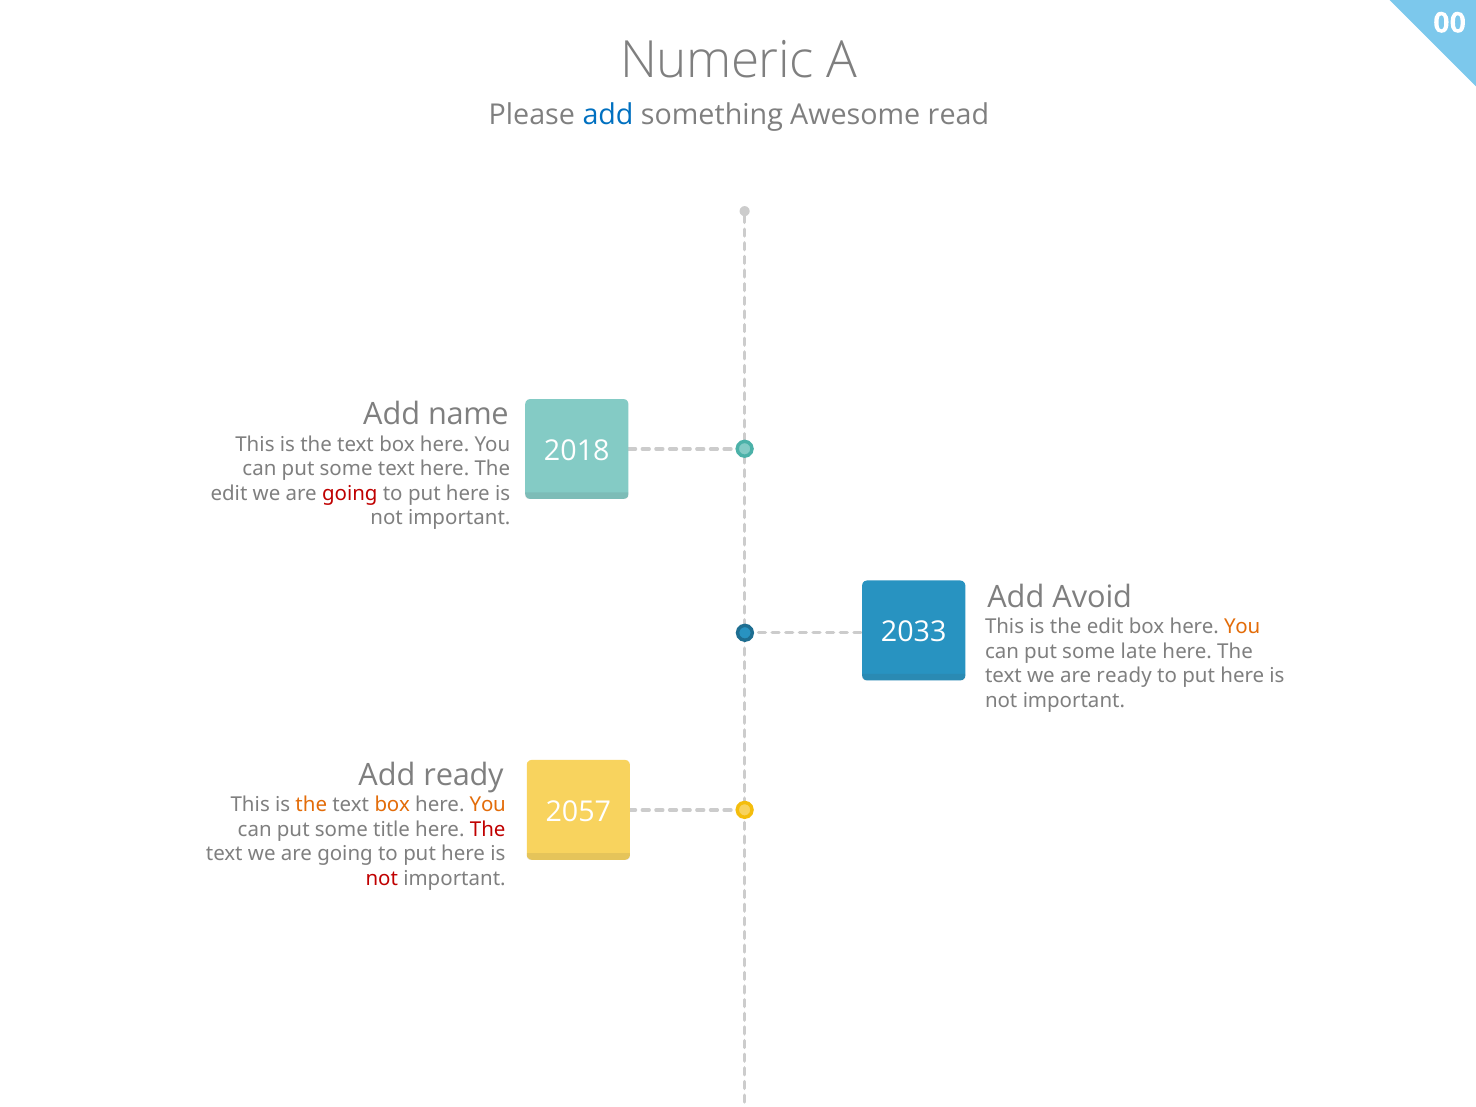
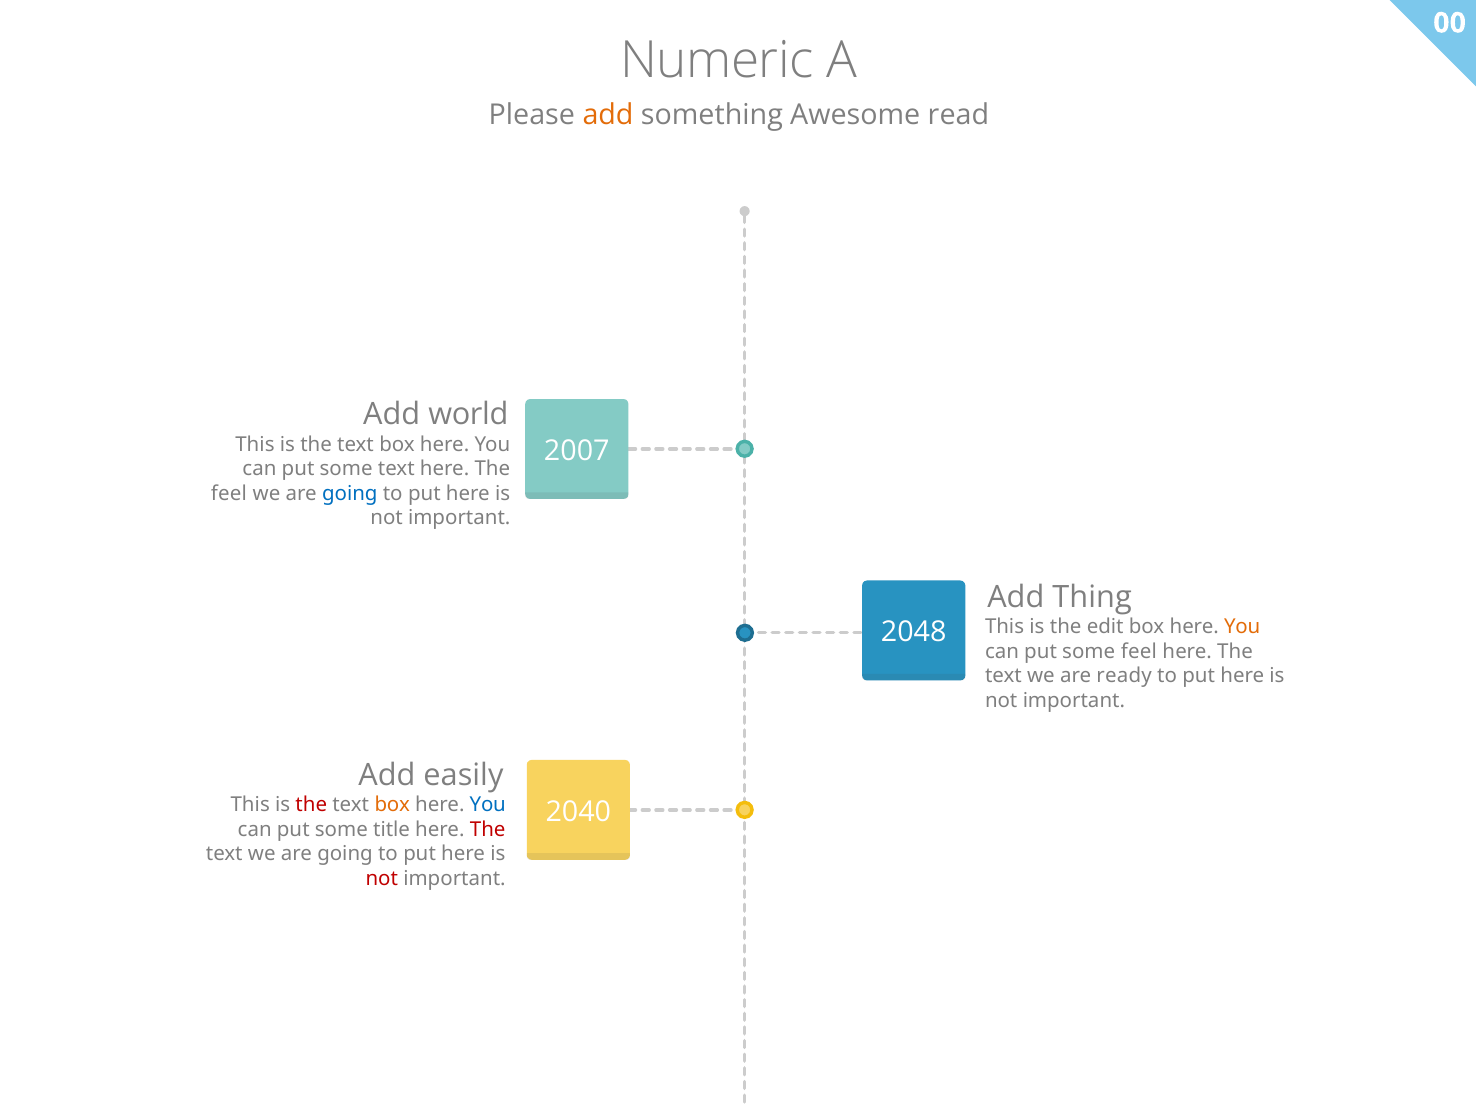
add colour: blue -> orange (608, 115)
name: name -> world (468, 415)
2018: 2018 -> 2007 (577, 451)
edit: edit -> feel (229, 494)
going colour: red -> blue (350, 494)
Avoid: Avoid -> Thing (1092, 597)
2033: 2033 -> 2048 (914, 632)
some late: late -> feel (1139, 652)
Add ready: ready -> easily (463, 775)
the colour: orange -> red (311, 805)
You colour: orange -> blue (488, 805)
2057: 2057 -> 2040 (578, 812)
